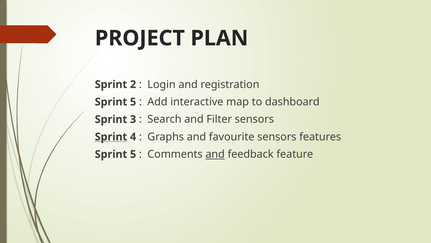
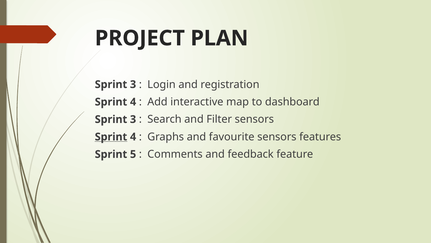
2: 2 -> 3 (133, 84)
5: 5 -> 4 (133, 102)
and underline: present -> none (215, 154)
